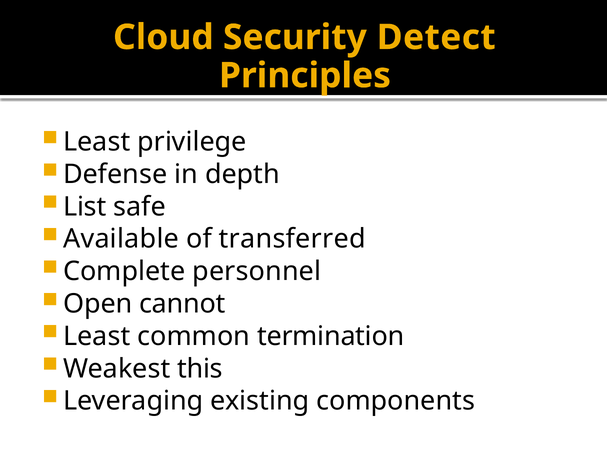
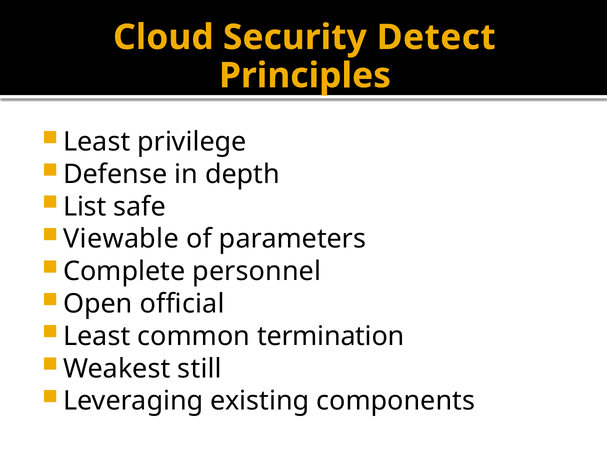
Available: Available -> Viewable (121, 239)
transferred: transferred -> parameters (292, 239)
cannot: cannot -> official (182, 304)
this: this -> still (200, 369)
